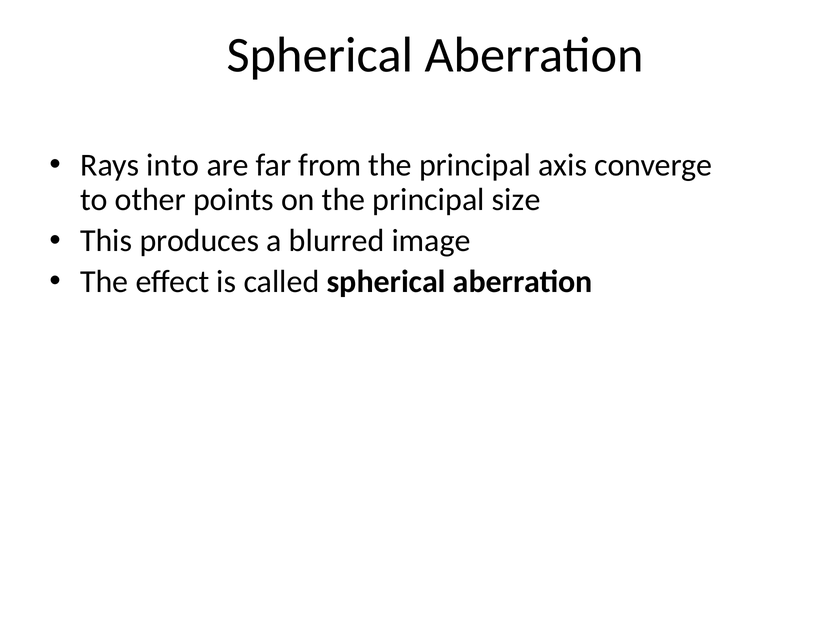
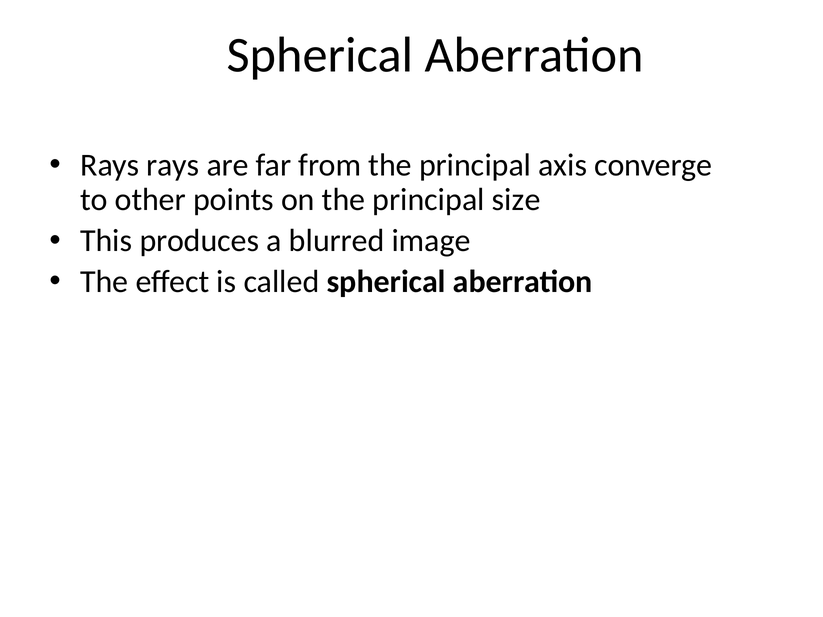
Rays into: into -> rays (173, 165)
